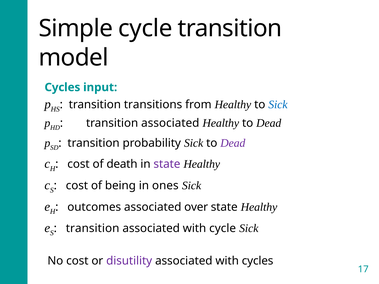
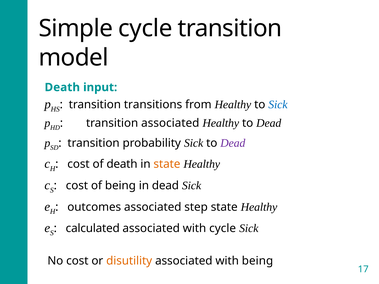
Cycles: Cycles -> Death (62, 87)
state colour: purple -> orange (167, 164)
in ones: ones -> dead (165, 186)
over: over -> step (196, 207)
transition: transition -> calculated (93, 229)
disutility colour: purple -> orange (129, 261)
with cycles: cycles -> being (257, 261)
